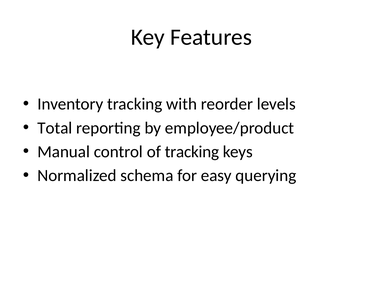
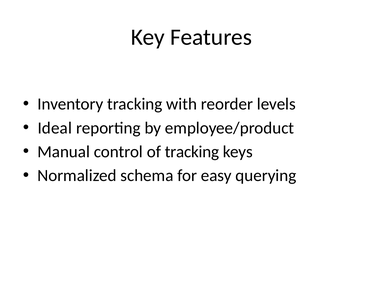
Total: Total -> Ideal (55, 128)
